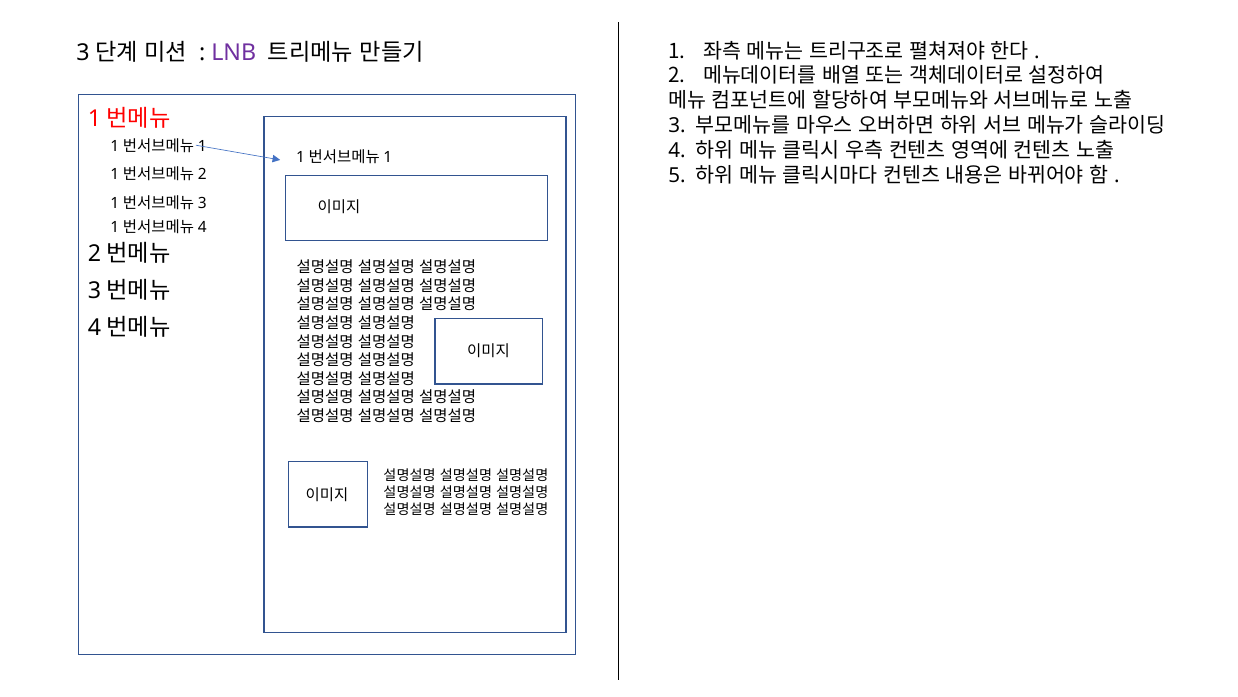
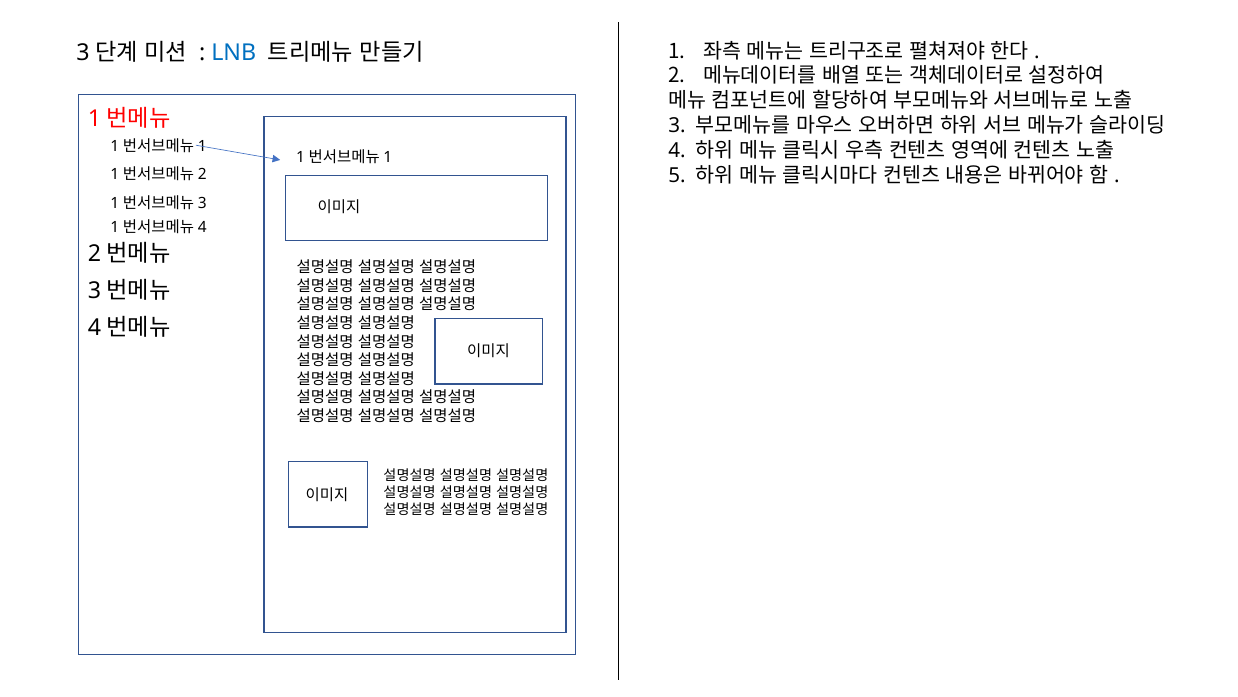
LNB colour: purple -> blue (234, 53)
